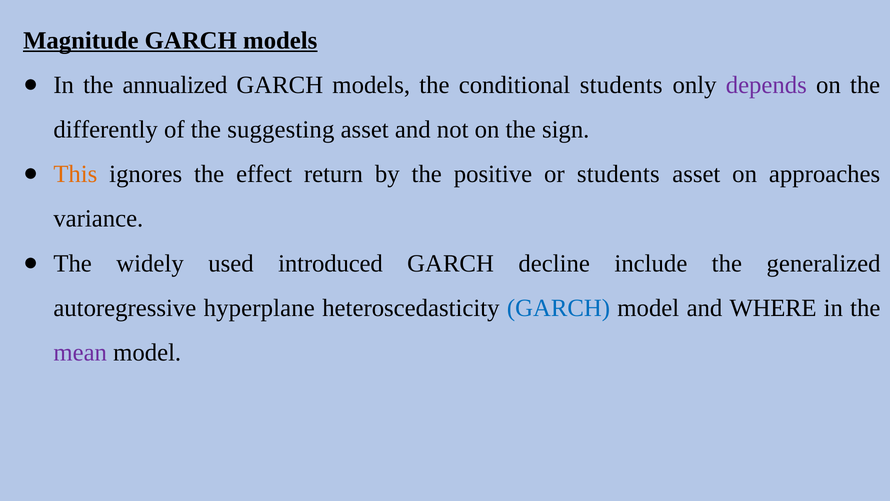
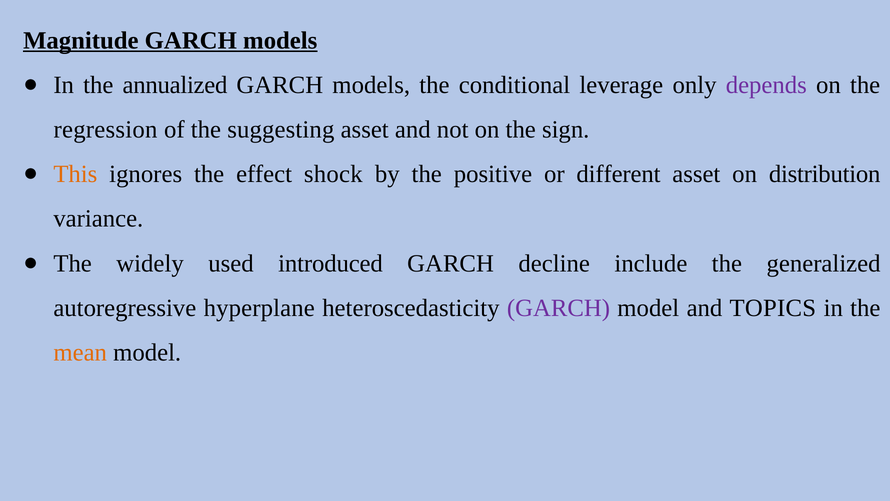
conditional students: students -> leverage (621, 85)
differently: differently -> regression (105, 130)
return: return -> shock (333, 174)
or students: students -> different (618, 174)
approaches: approaches -> distribution (825, 174)
GARCH colour: blue -> purple (558, 308)
WHERE: WHERE -> TOPICS (773, 308)
mean colour: purple -> orange (80, 352)
